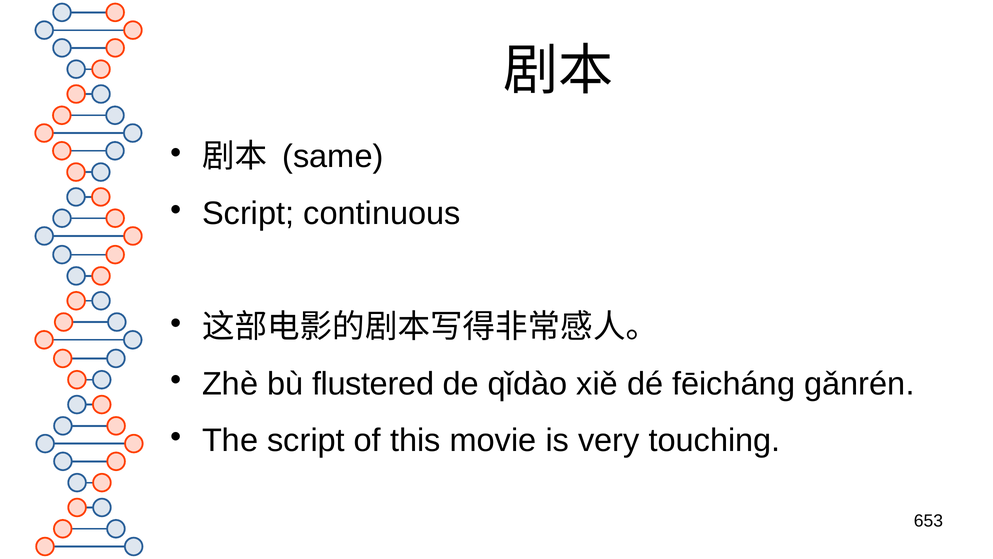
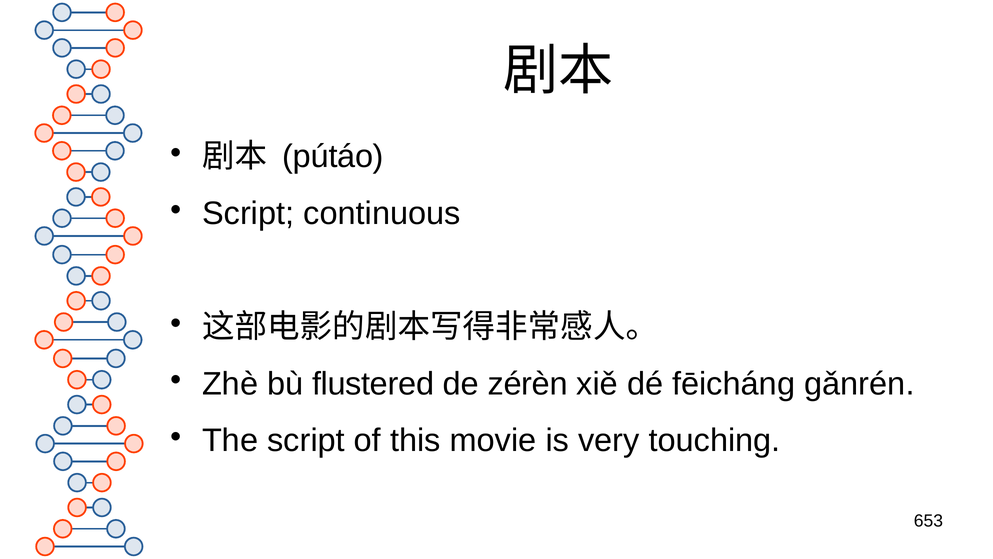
same: same -> pútáo (333, 157)
qǐdào: qǐdào -> zérèn (528, 383)
